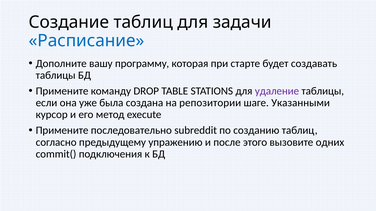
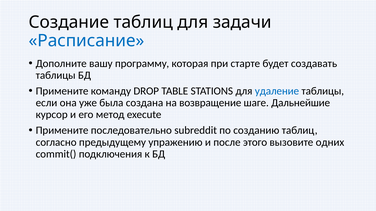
удаление colour: purple -> blue (277, 91)
репозитории: репозитории -> возвращение (210, 103)
Указанными: Указанными -> Дальнейшие (301, 103)
